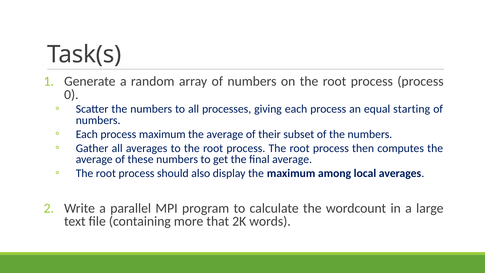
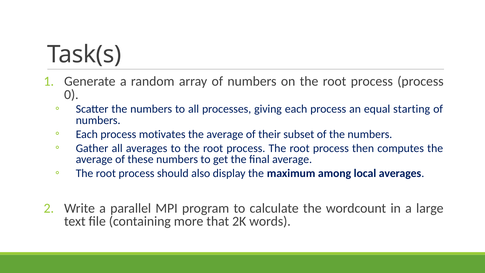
process maximum: maximum -> motivates (162, 134)
